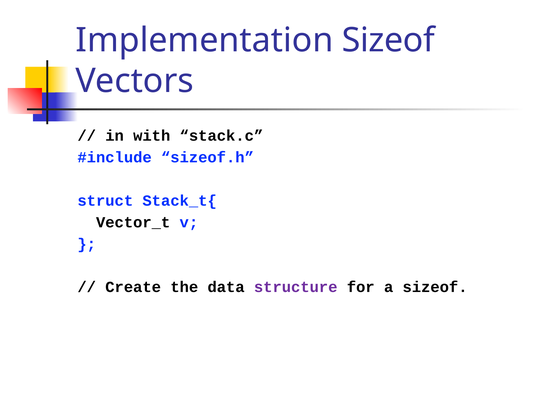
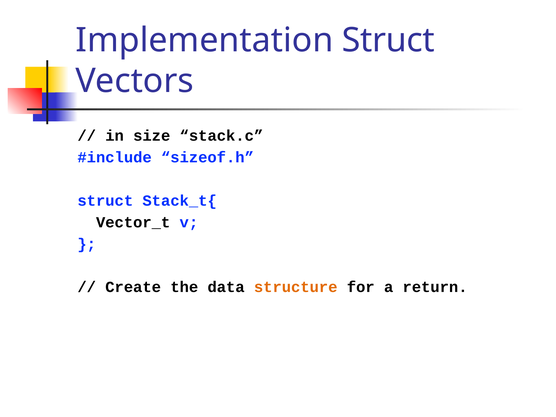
Implementation Sizeof: Sizeof -> Struct (388, 40)
with: with -> size (152, 136)
structure colour: purple -> orange (296, 287)
a sizeof: sizeof -> return (435, 287)
